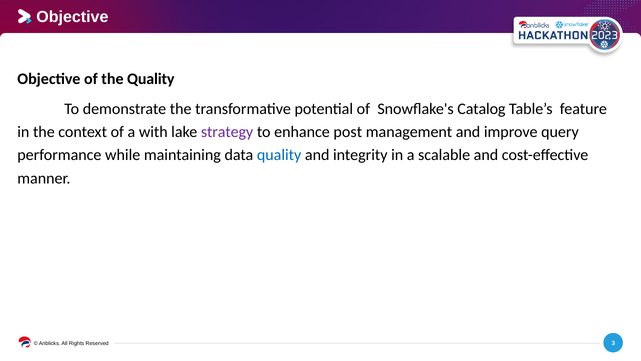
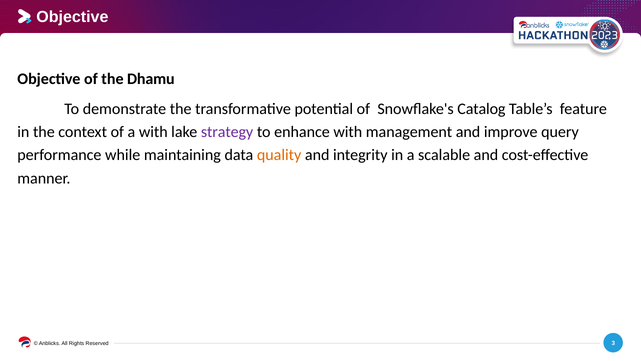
the Quality: Quality -> Dhamu (151, 79)
enhance post: post -> with (348, 132)
quality colour: blue -> orange (279, 155)
